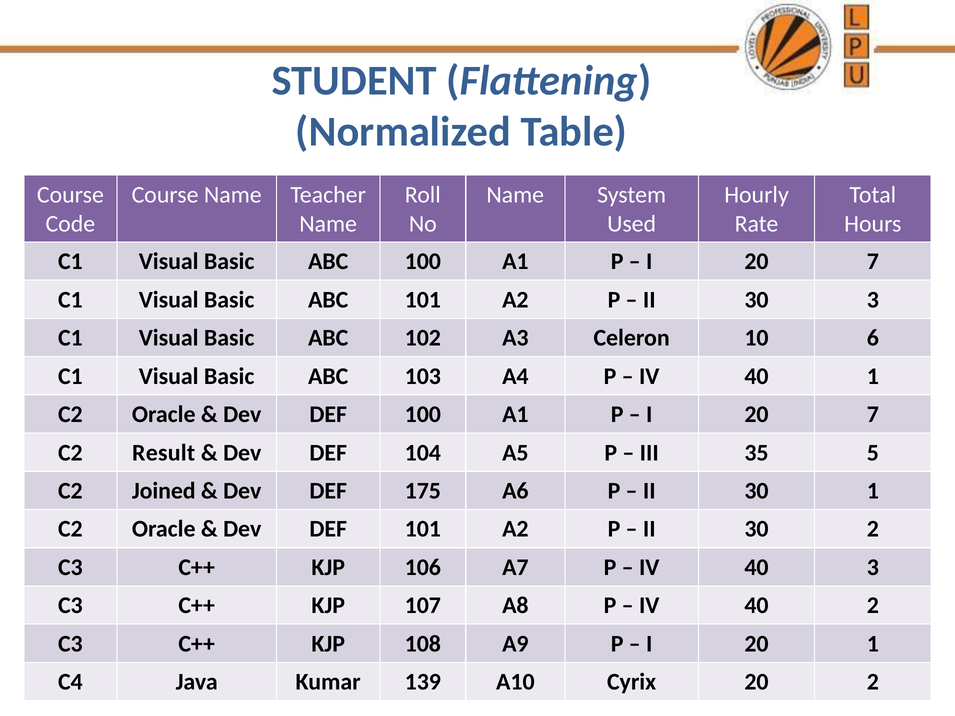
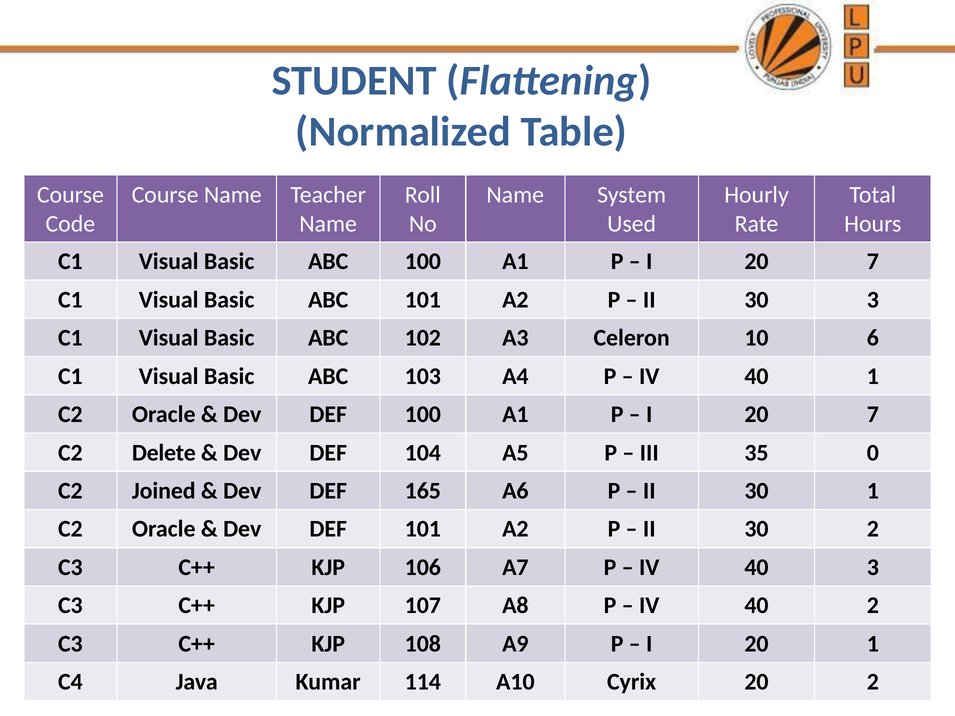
Result: Result -> Delete (164, 453)
5: 5 -> 0 (873, 453)
175: 175 -> 165 (423, 491)
139: 139 -> 114 (423, 682)
